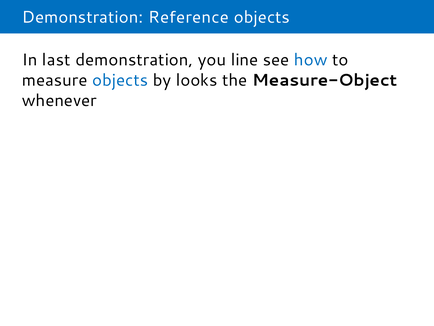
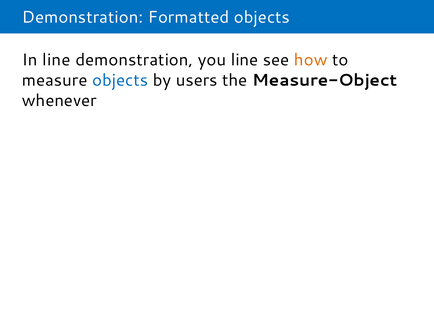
Reference: Reference -> Formatted (189, 17)
In last: last -> line (56, 60)
how colour: blue -> orange (311, 60)
looks: looks -> users (197, 80)
